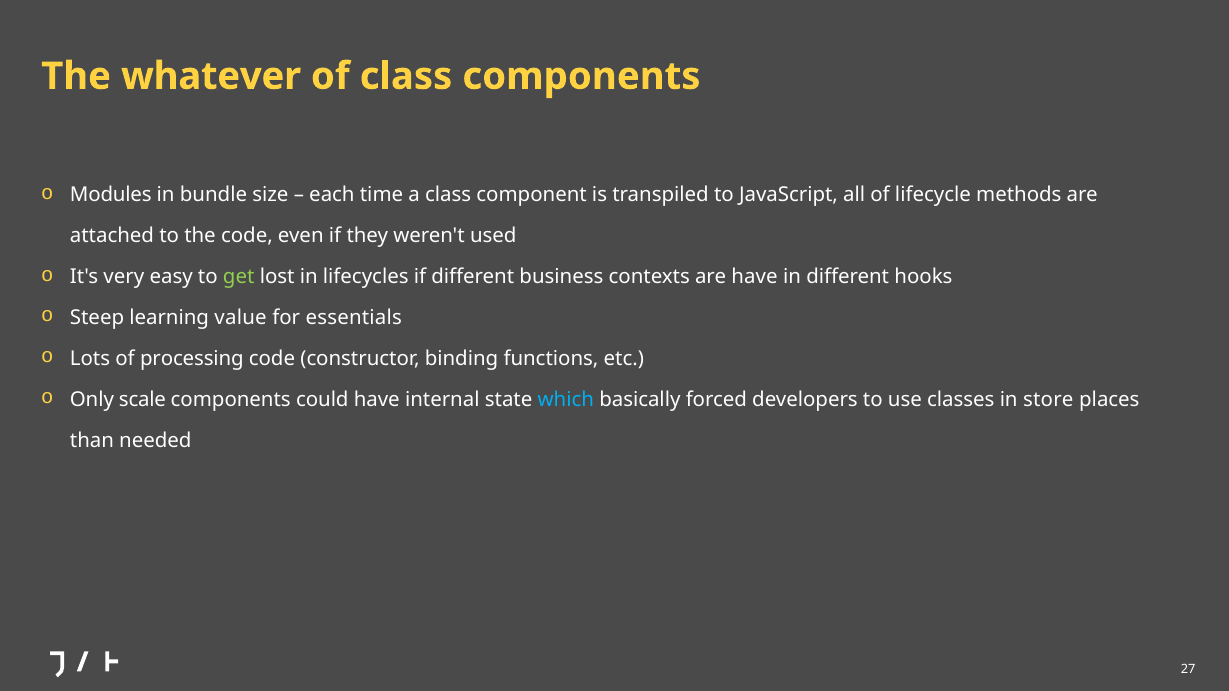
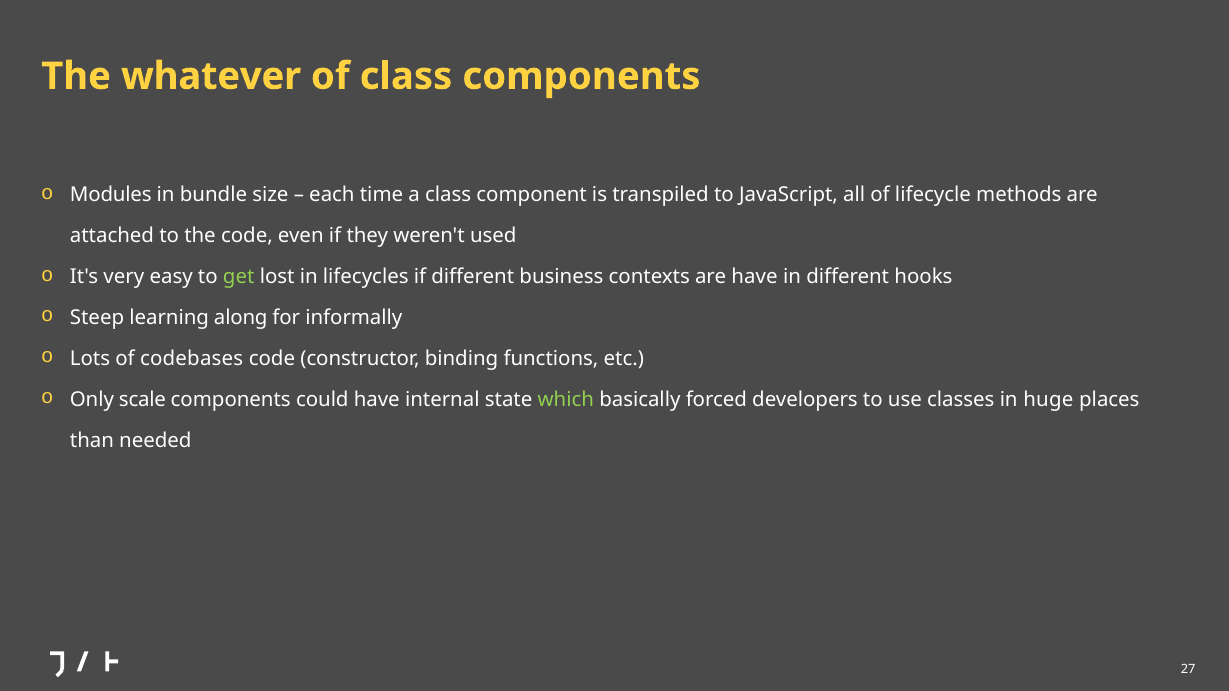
value: value -> along (241, 318)
essentials: essentials -> informally (354, 318)
processing: processing -> codebases (192, 359)
which colour: light blue -> light green (566, 400)
store: store -> huge (1048, 400)
